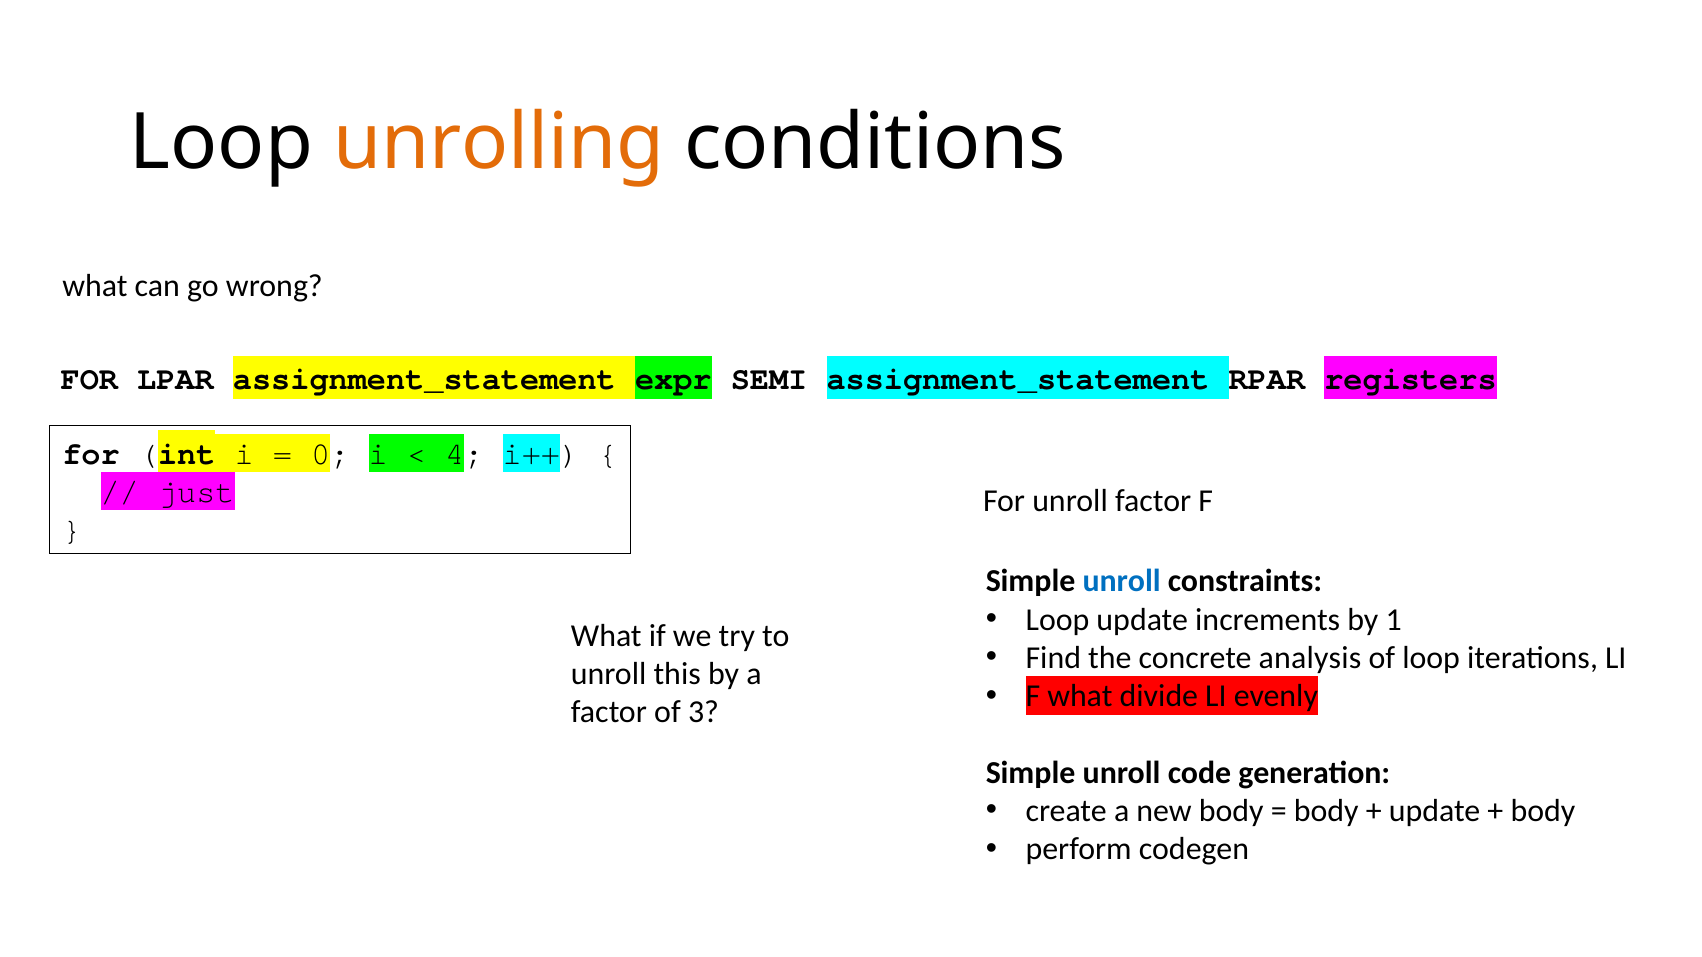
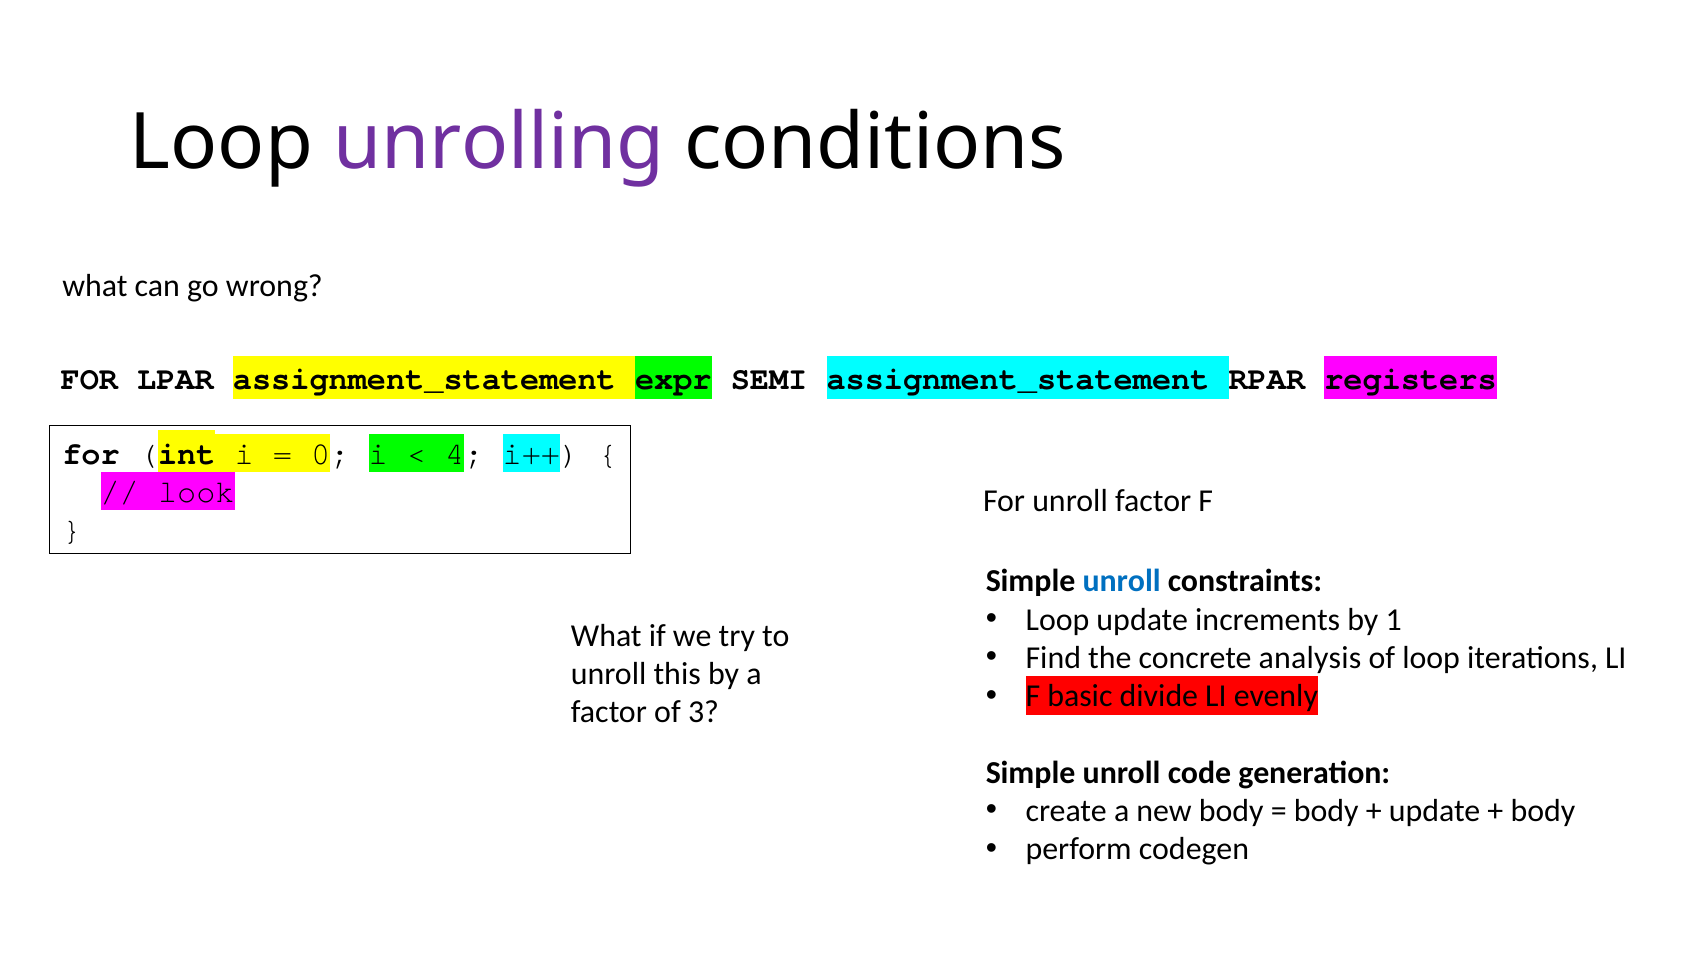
unrolling colour: orange -> purple (499, 143)
just: just -> look (196, 492)
F what: what -> basic (1080, 696)
